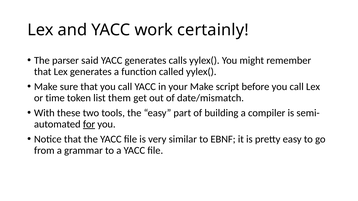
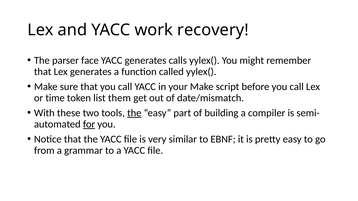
certainly: certainly -> recovery (213, 30)
said: said -> face (90, 61)
the underline: none -> present (134, 113)
